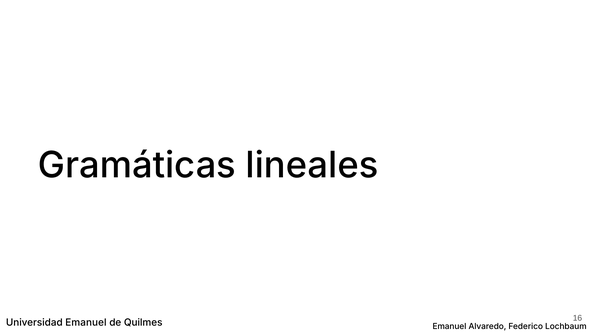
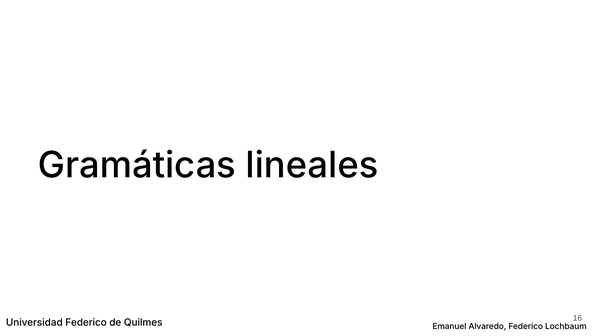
Universidad Emanuel: Emanuel -> Federico (86, 322)
